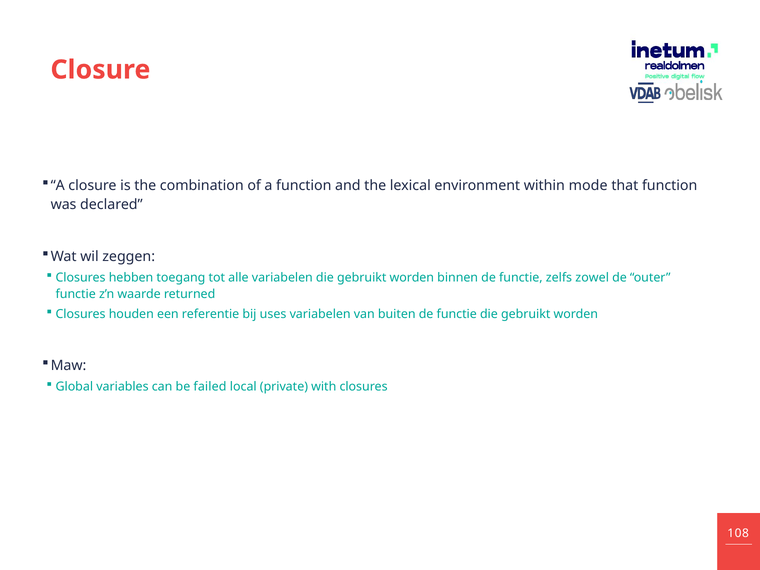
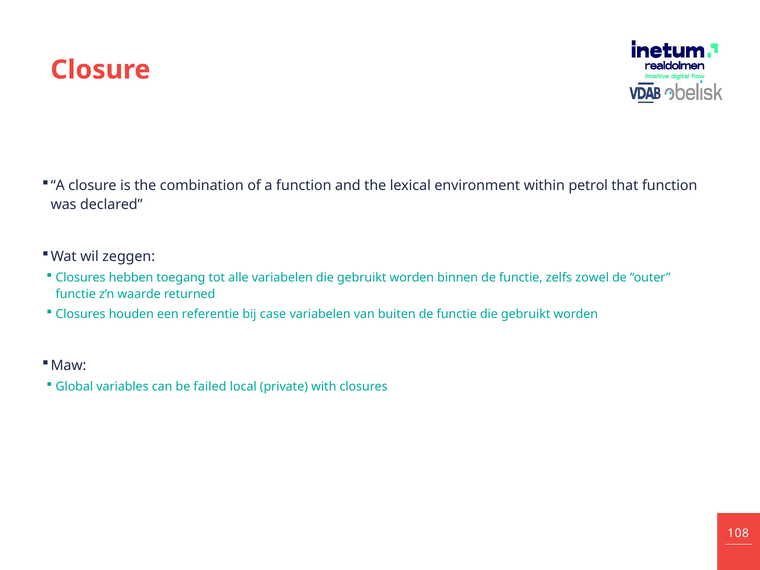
mode: mode -> petrol (588, 186)
uses: uses -> case (273, 314)
